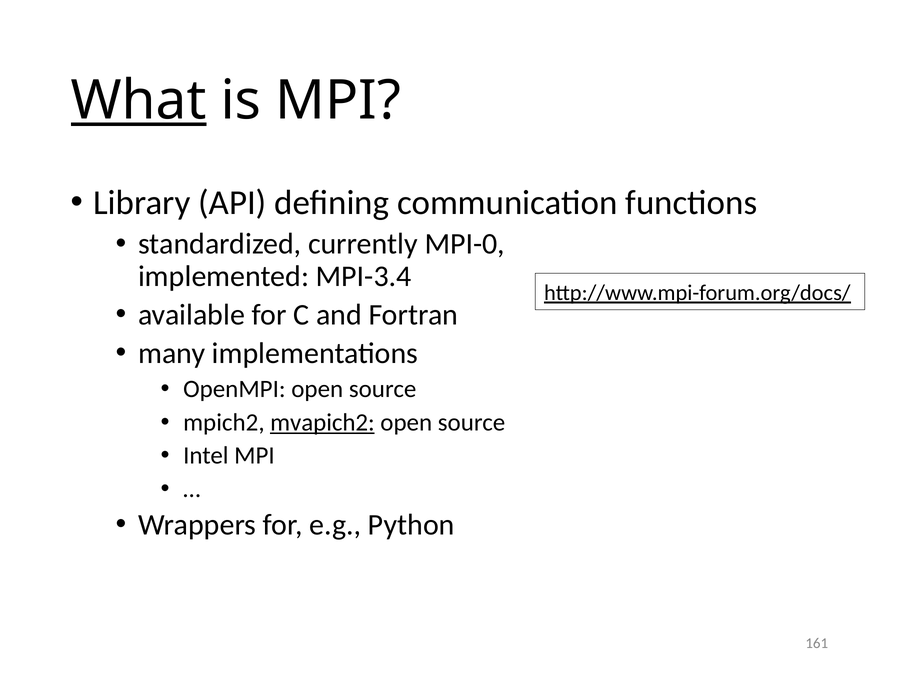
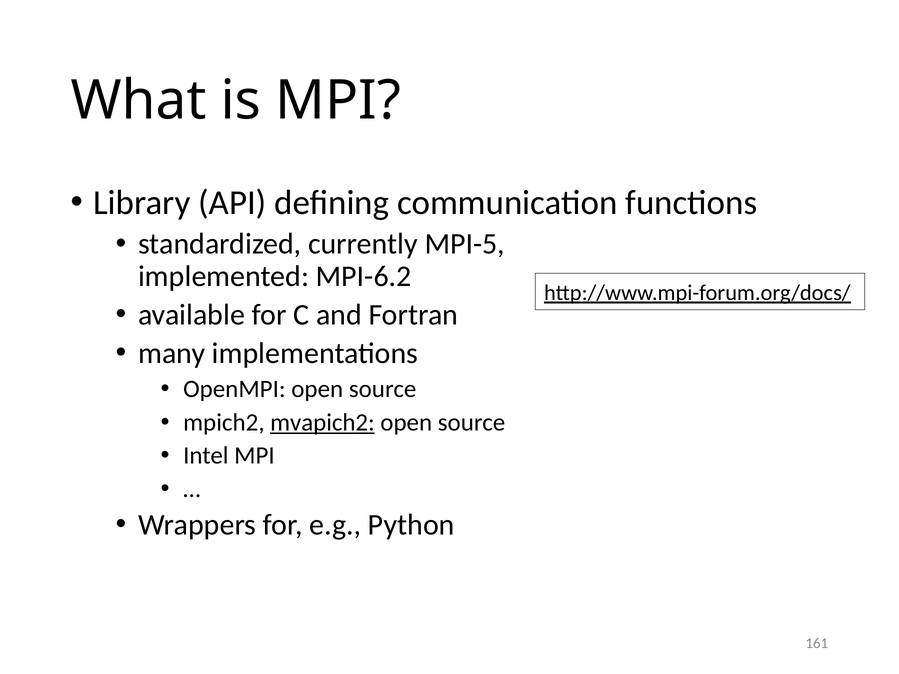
What underline: present -> none (139, 101)
MPI-0: MPI-0 -> MPI-5 (465, 244)
MPI-3.4: MPI-3.4 -> MPI-6.2 (364, 276)
